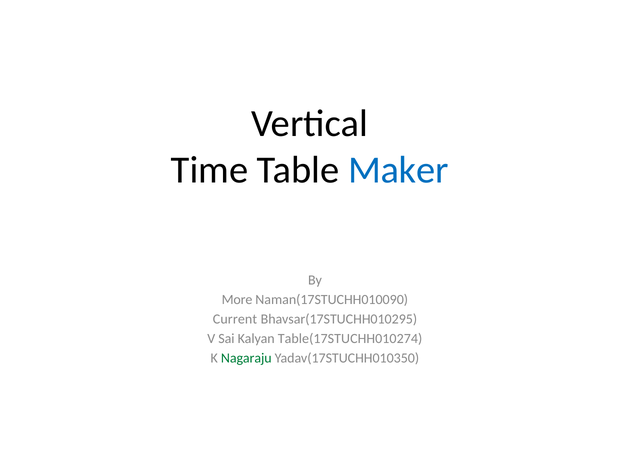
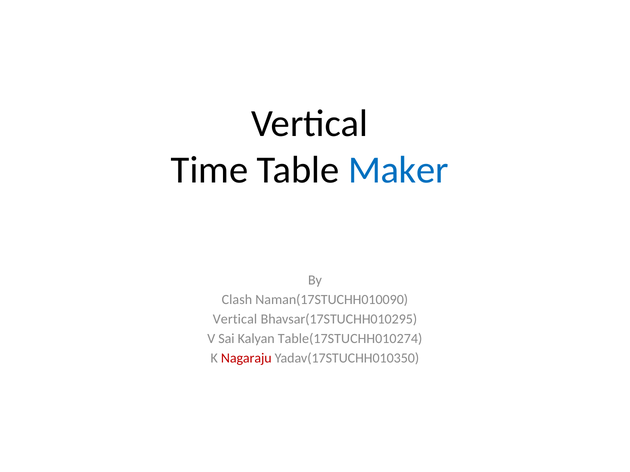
More: More -> Clash (237, 300)
Current: Current -> Vertical (235, 319)
Nagaraju colour: green -> red (246, 359)
